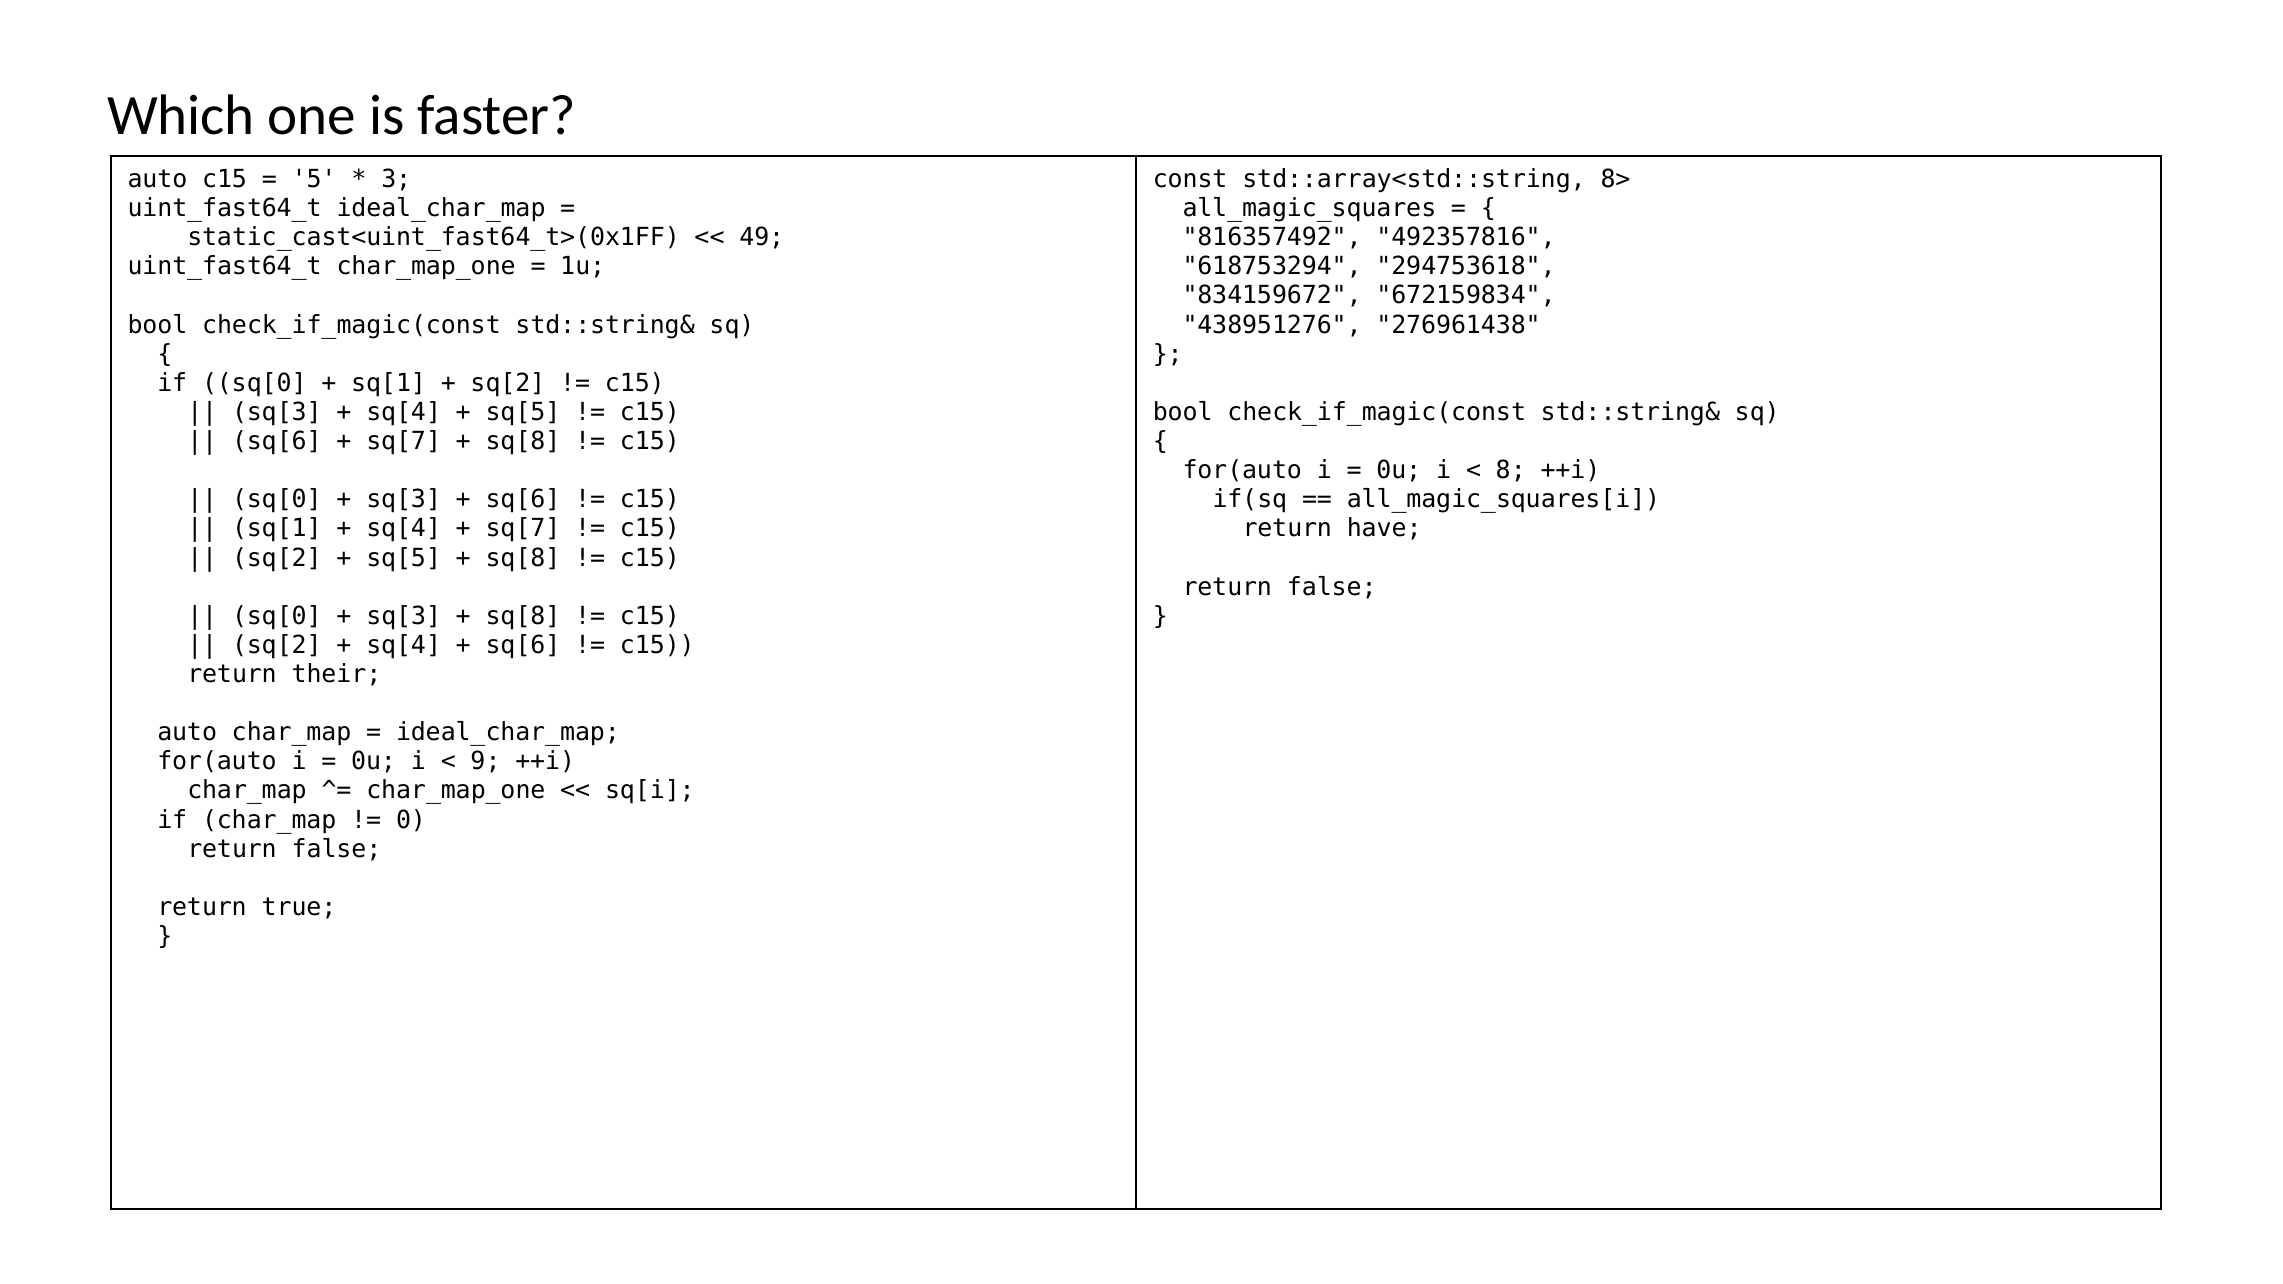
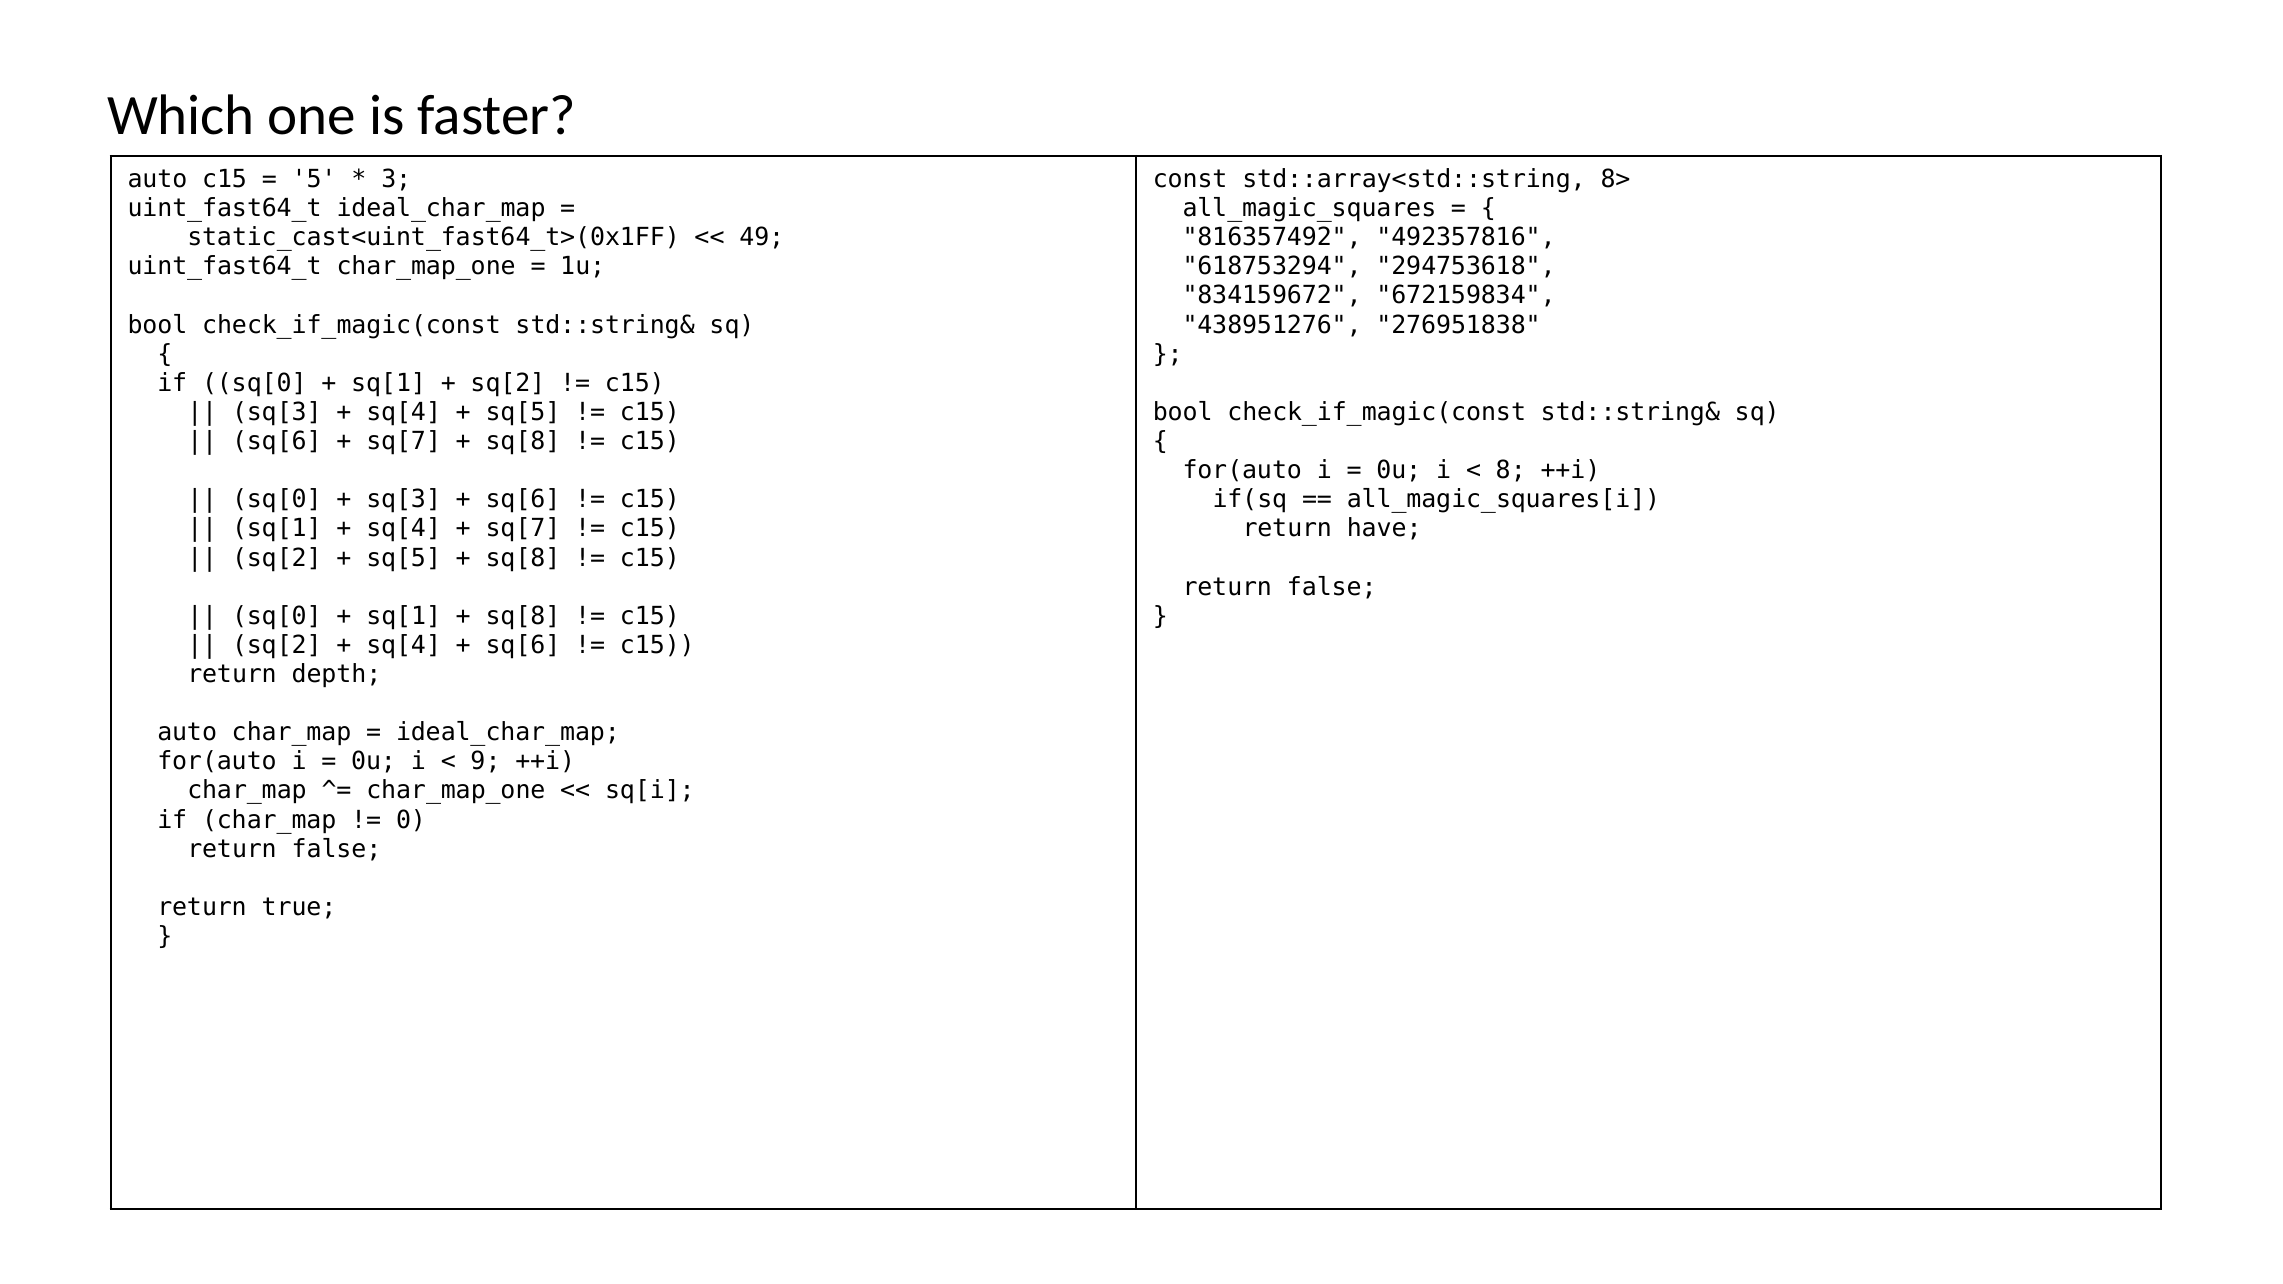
276961438: 276961438 -> 276951838 (1459, 325)
sq[3: sq[3 -> sq[1 (404, 616)
their: their -> depth (336, 674)
